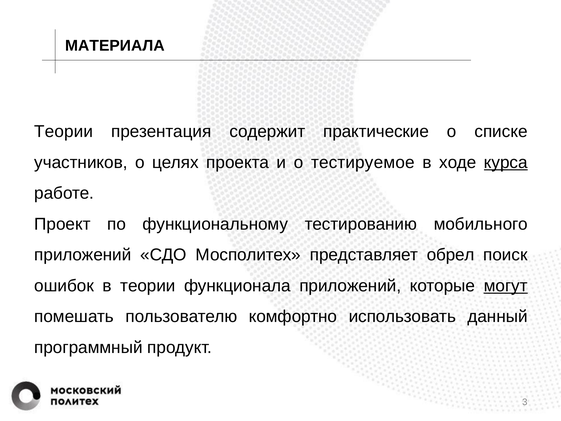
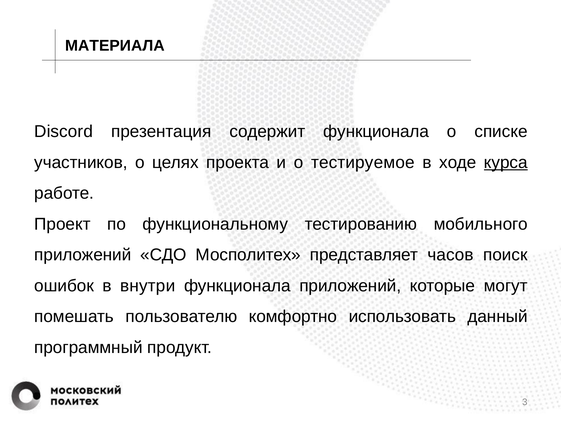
Теории: Теории -> Discord (64, 132)
содержит практические: практические -> функционала (376, 132)
обрел: обрел -> часов (451, 255)
в теории: теории -> внутри (148, 286)
могут underline: present -> none (506, 286)
